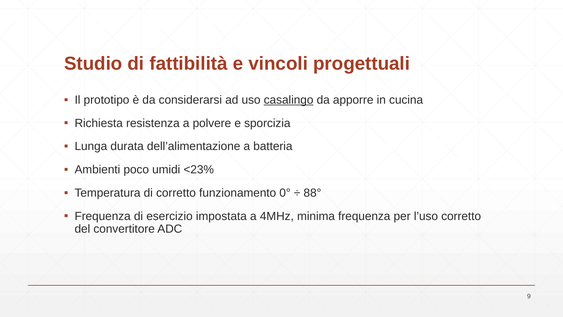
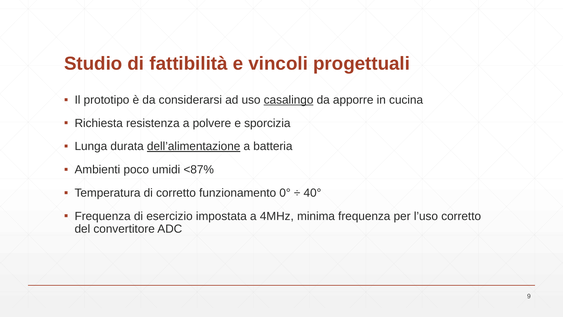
dell’alimentazione underline: none -> present (194, 146)
<23%: <23% -> <87% (199, 170)
88°: 88° -> 40° (312, 193)
